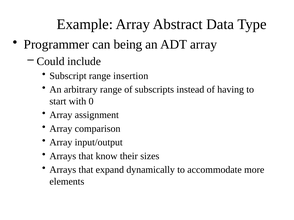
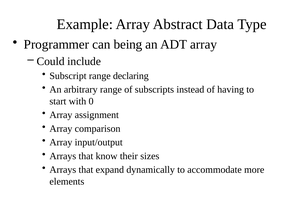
insertion: insertion -> declaring (131, 76)
